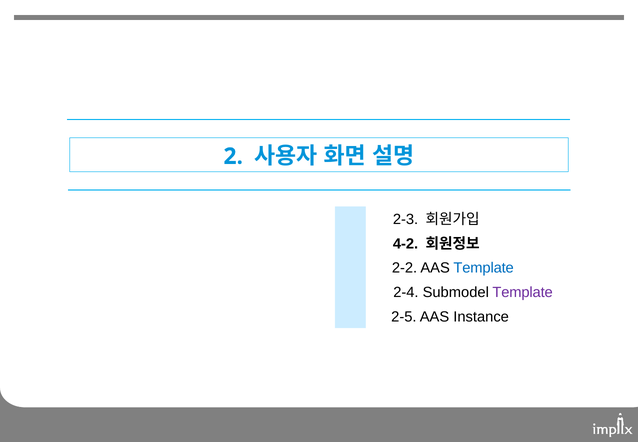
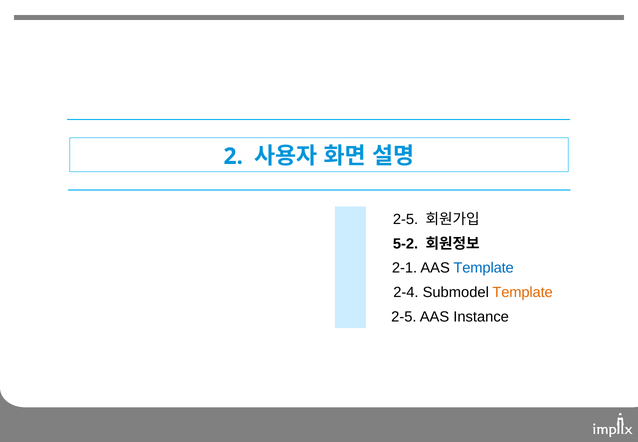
2-3: 2-3 -> 2-5 (406, 219)
4-2: 4-2 -> 5-2 (406, 244)
2-2: 2-2 -> 2-1 (405, 268)
Template colour: purple -> orange (523, 292)
